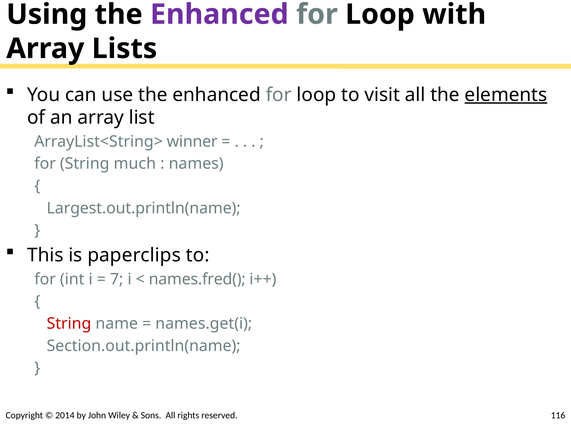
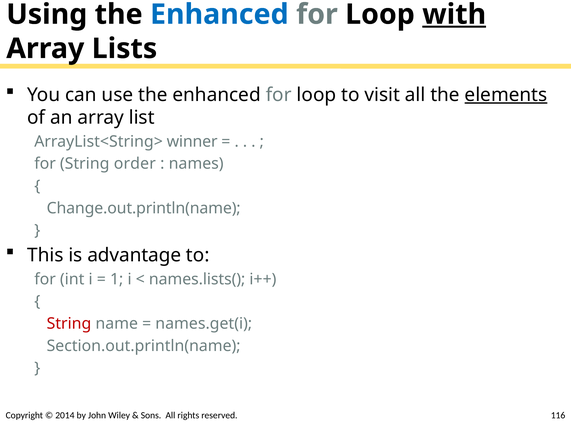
Enhanced colour: purple -> blue (219, 14)
with underline: none -> present (454, 14)
much: much -> order (135, 164)
Largest.out.println(name: Largest.out.println(name -> Change.out.println(name (144, 208)
paperclips: paperclips -> advantage (134, 255)
7: 7 -> 1 (117, 279)
names.fred(: names.fred( -> names.lists( (197, 279)
